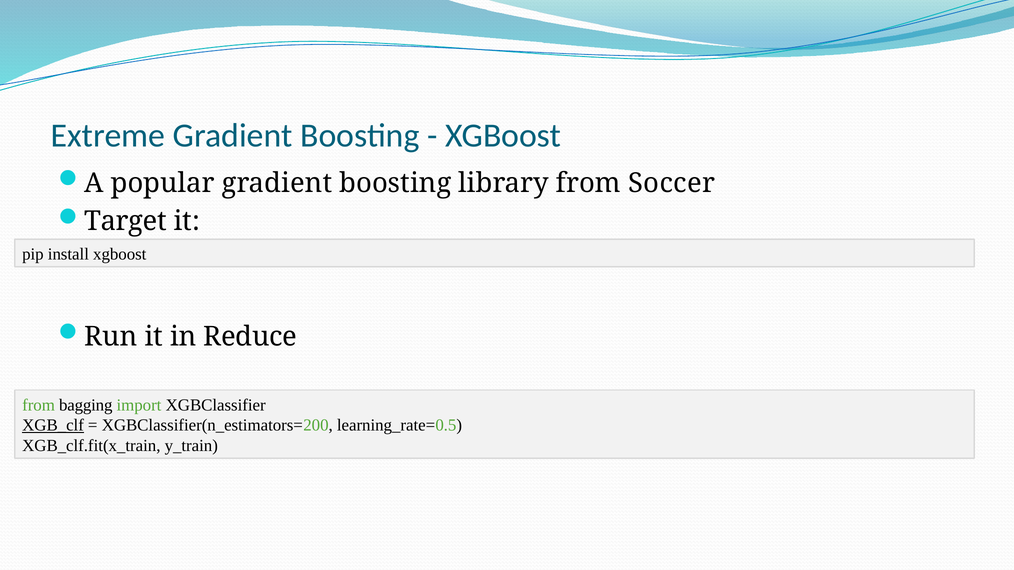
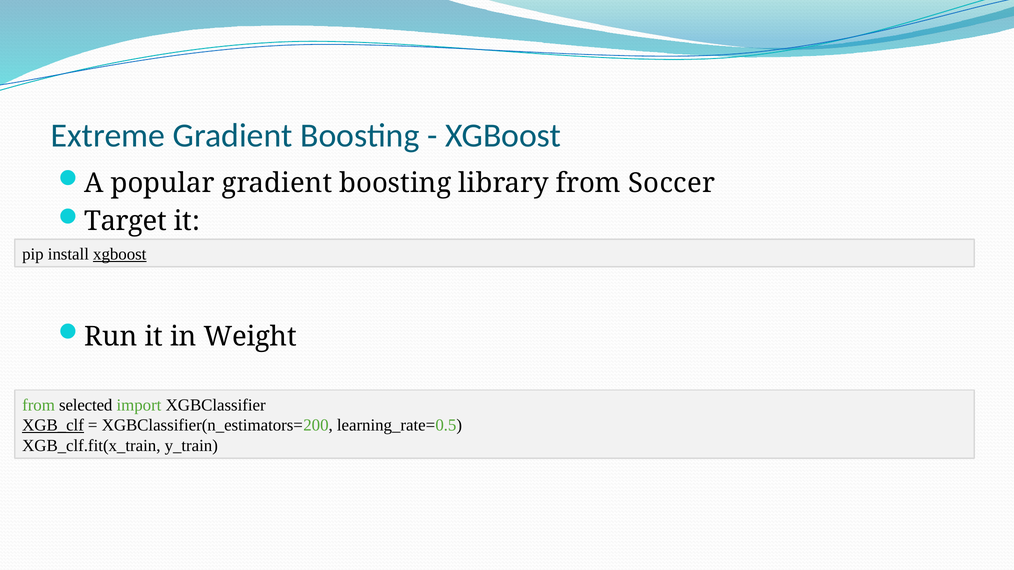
xgboost underline: none -> present (120, 254)
Reduce: Reduce -> Weight (250, 337)
bagging: bagging -> selected (86, 405)
